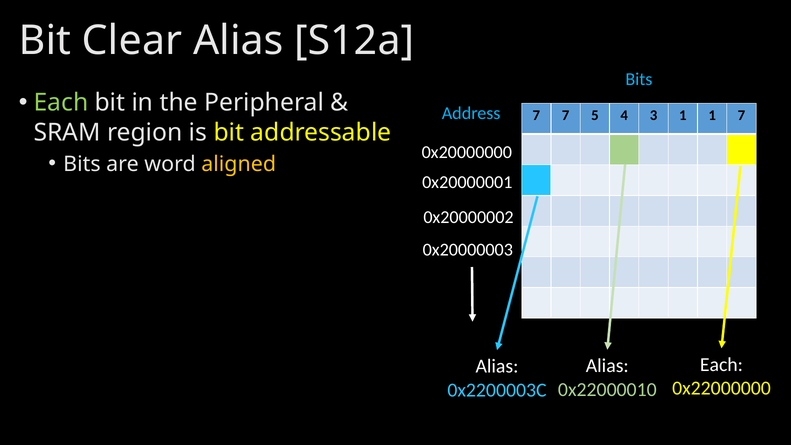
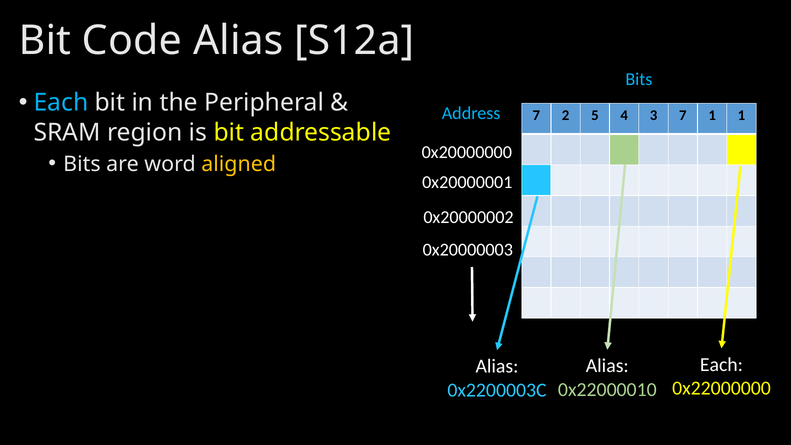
Clear: Clear -> Code (132, 41)
Each colour: light green -> light blue (61, 103)
7 7: 7 -> 2 (566, 115)
3 1: 1 -> 7 (683, 115)
1 7: 7 -> 1 (741, 115)
